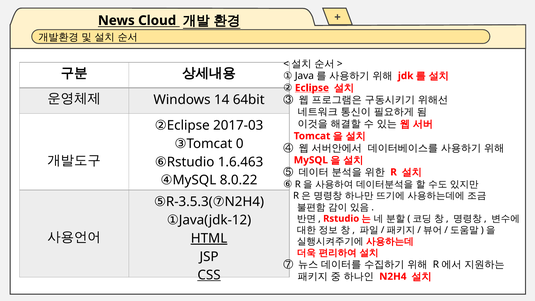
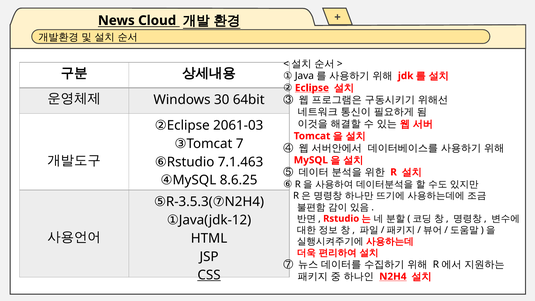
14: 14 -> 30 (222, 100)
2017-03: 2017-03 -> 2061-03 (238, 125)
0: 0 -> 7 (240, 144)
1.6.463: 1.6.463 -> 7.1.463 (241, 162)
8.0.22: 8.0.22 -> 8.6.25 (239, 180)
HTML underline: present -> none (209, 238)
N2H4 underline: none -> present (393, 276)
